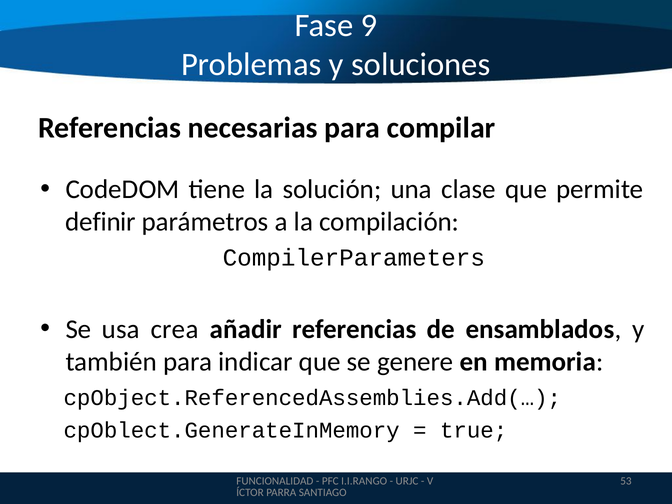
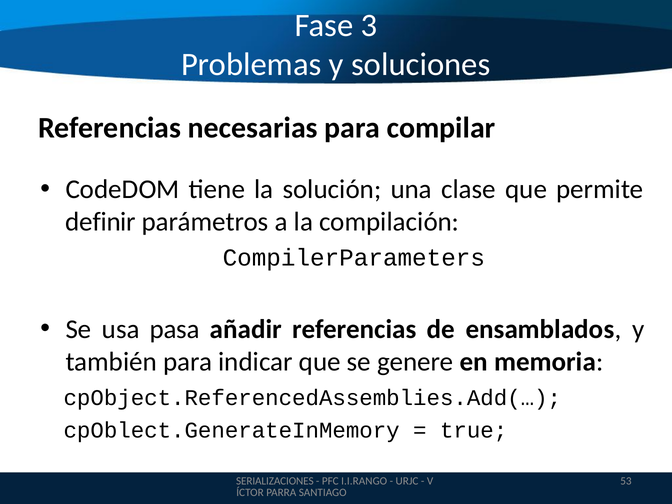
9: 9 -> 3 (369, 25)
crea: crea -> pasa (175, 329)
FUNCIONALIDAD: FUNCIONALIDAD -> SERIALIZACIONES (275, 481)
